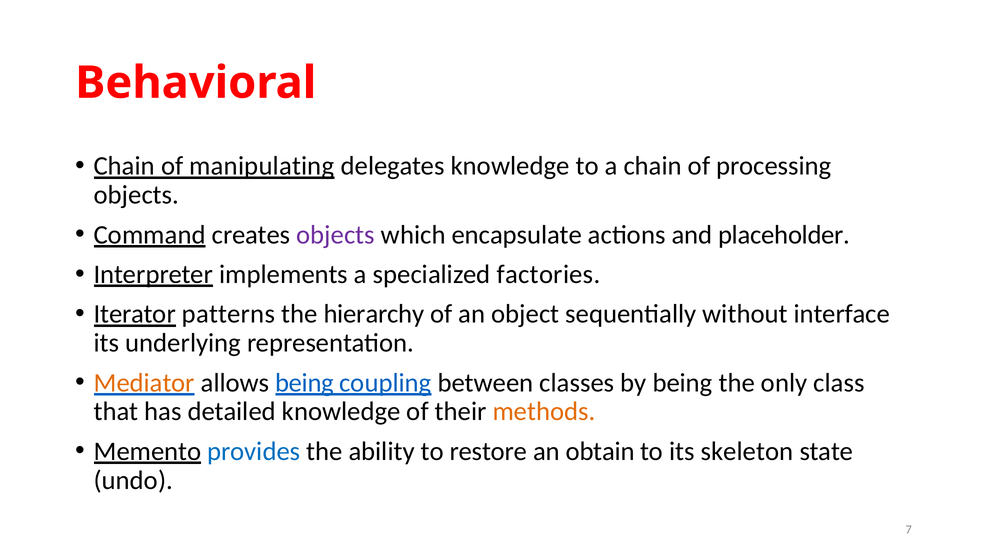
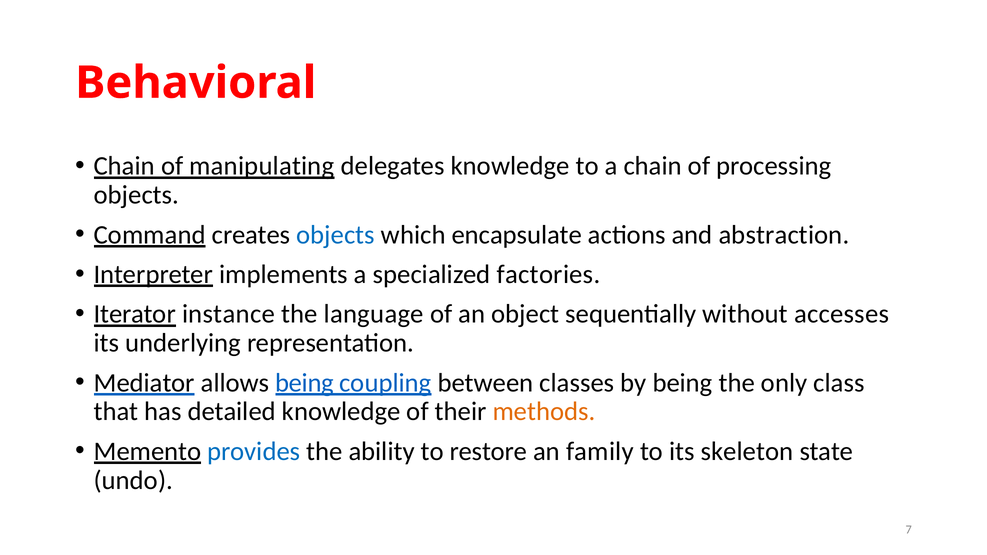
objects colour: purple -> blue (336, 235)
placeholder: placeholder -> abstraction (784, 235)
patterns: patterns -> instance (228, 314)
hierarchy: hierarchy -> language (374, 314)
interface: interface -> accesses (842, 314)
Mediator colour: orange -> black (144, 383)
obtain: obtain -> family (600, 451)
